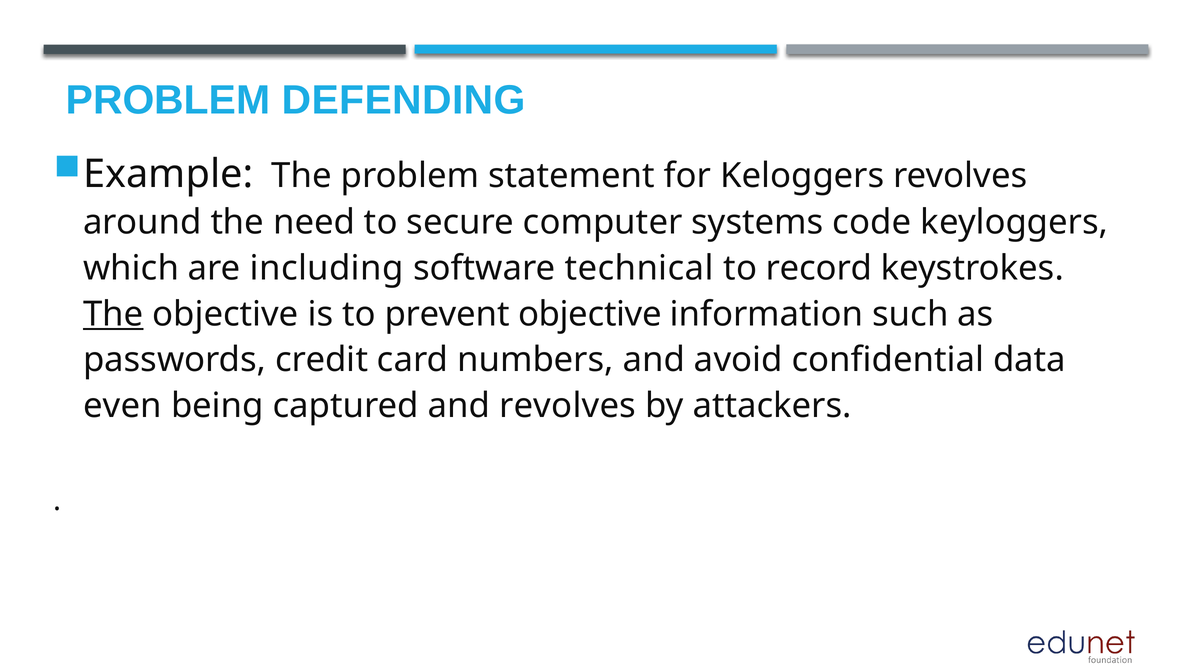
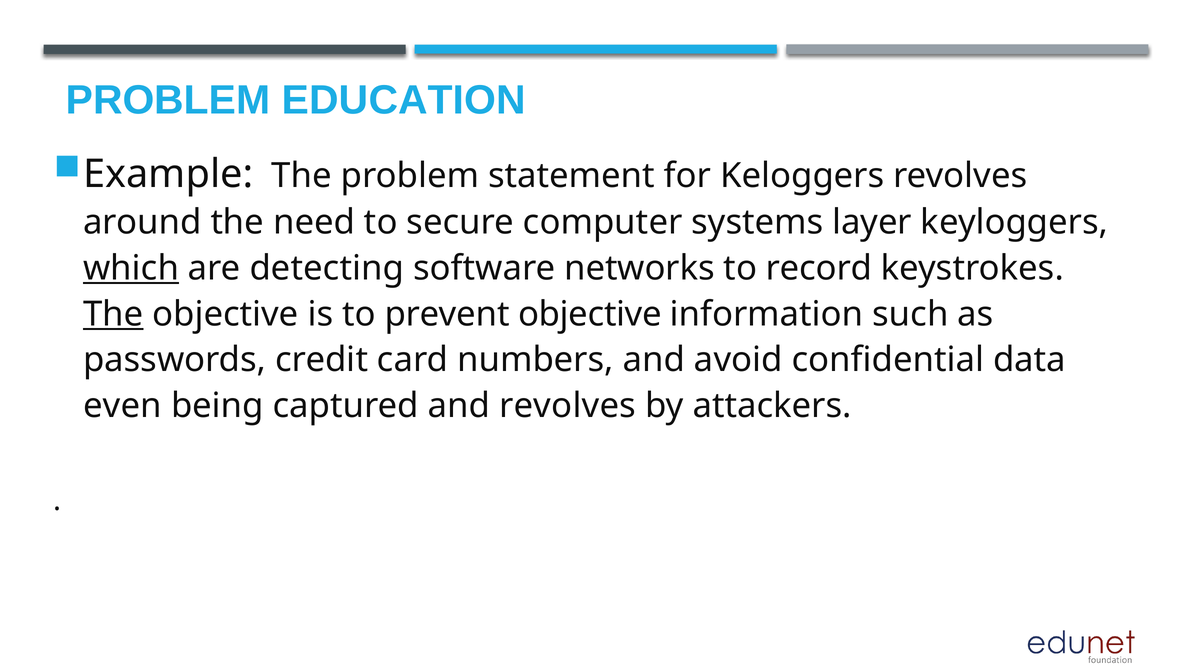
DEFENDING: DEFENDING -> EDUCATION (404, 101)
code: code -> layer (872, 223)
which underline: none -> present (131, 268)
including: including -> detecting (327, 268)
technical: technical -> networks (640, 268)
